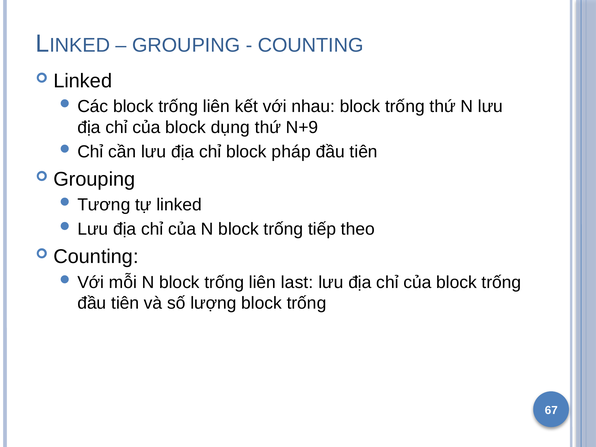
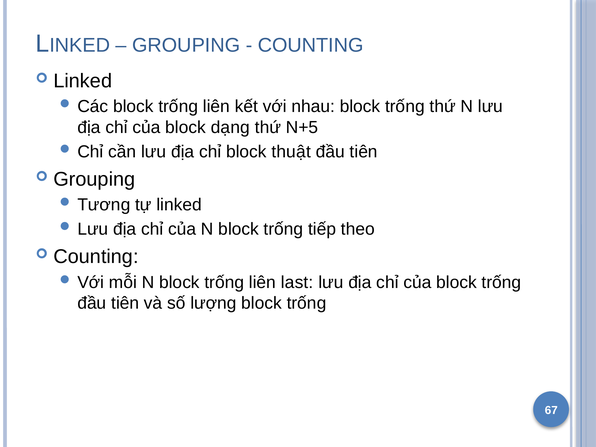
dụng: dụng -> dạng (230, 127)
N+9: N+9 -> N+5 (302, 127)
pháp: pháp -> thuật (291, 152)
